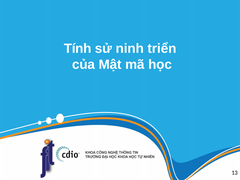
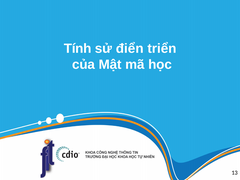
ninh: ninh -> điển (130, 49)
